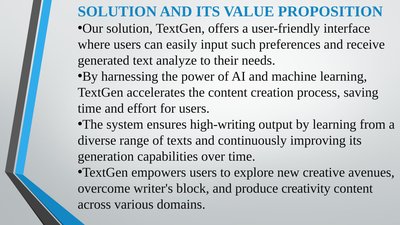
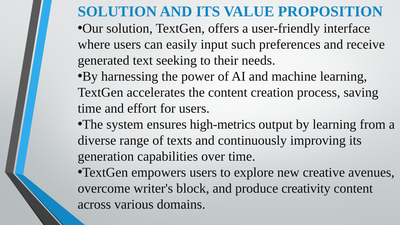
analyze: analyze -> seeking (177, 60)
high-writing: high-writing -> high-metrics (223, 124)
